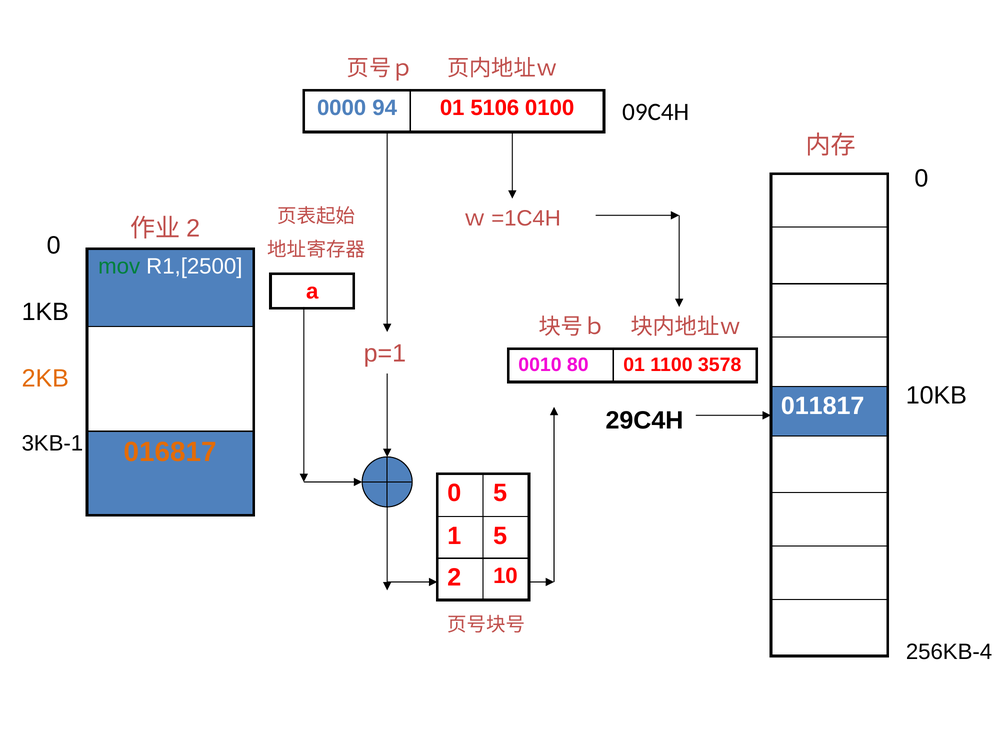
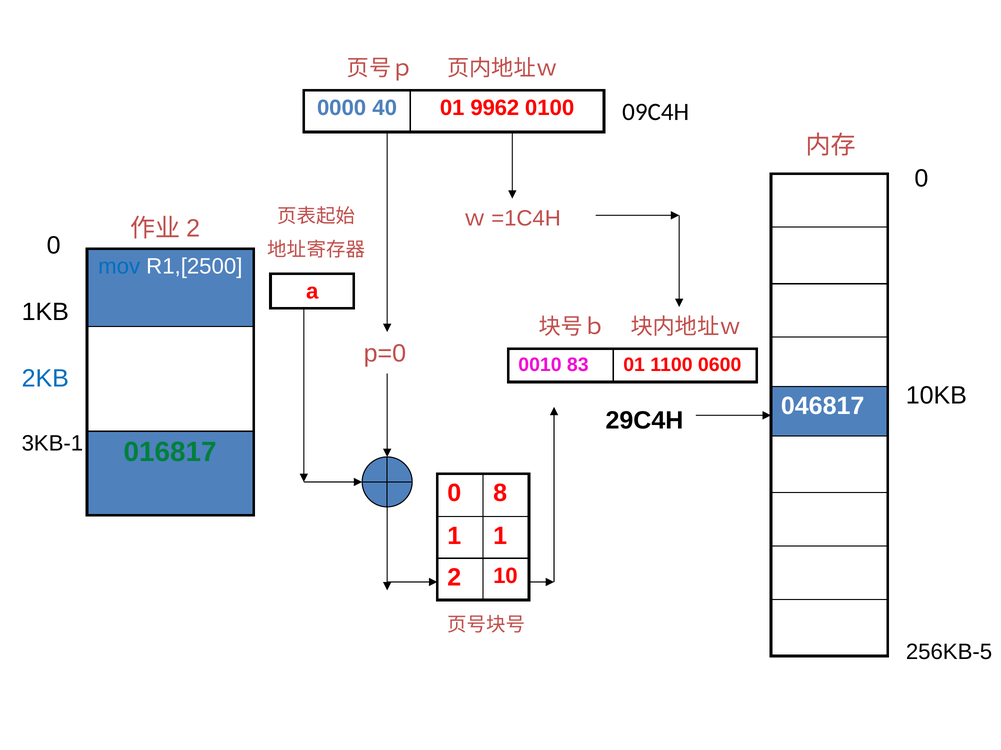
94: 94 -> 40 (385, 108)
5106: 5106 -> 9962 (495, 108)
mov colour: green -> blue (119, 267)
p=1: p=1 -> p=0 (385, 354)
80: 80 -> 83 (578, 365)
3578: 3578 -> 0600 (720, 365)
2KB colour: orange -> blue (45, 379)
011817: 011817 -> 046817 (823, 406)
016817 colour: orange -> green (170, 453)
0 5: 5 -> 8 (500, 494)
1 5: 5 -> 1 (500, 537)
256KB-4: 256KB-4 -> 256KB-5 (949, 652)
